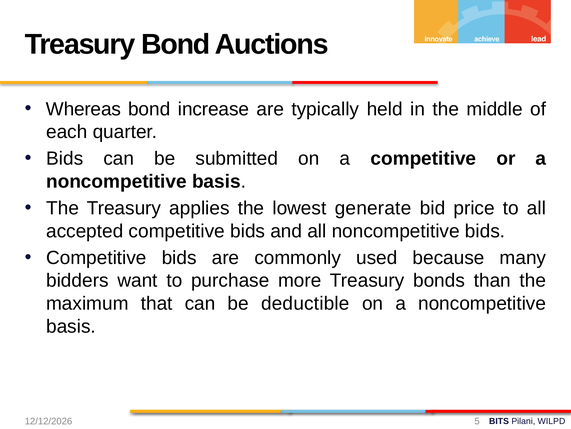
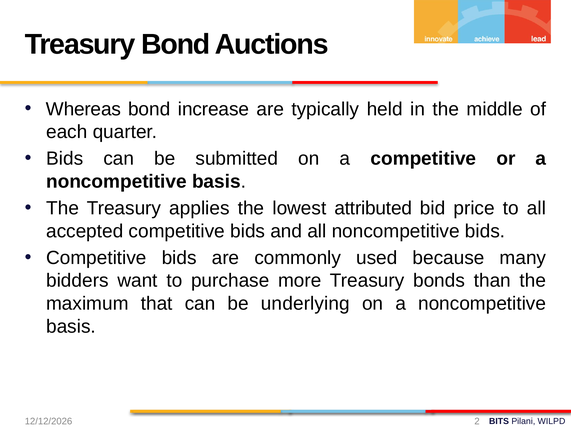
generate: generate -> attributed (373, 208)
deductible: deductible -> underlying (305, 303)
5: 5 -> 2 (477, 421)
